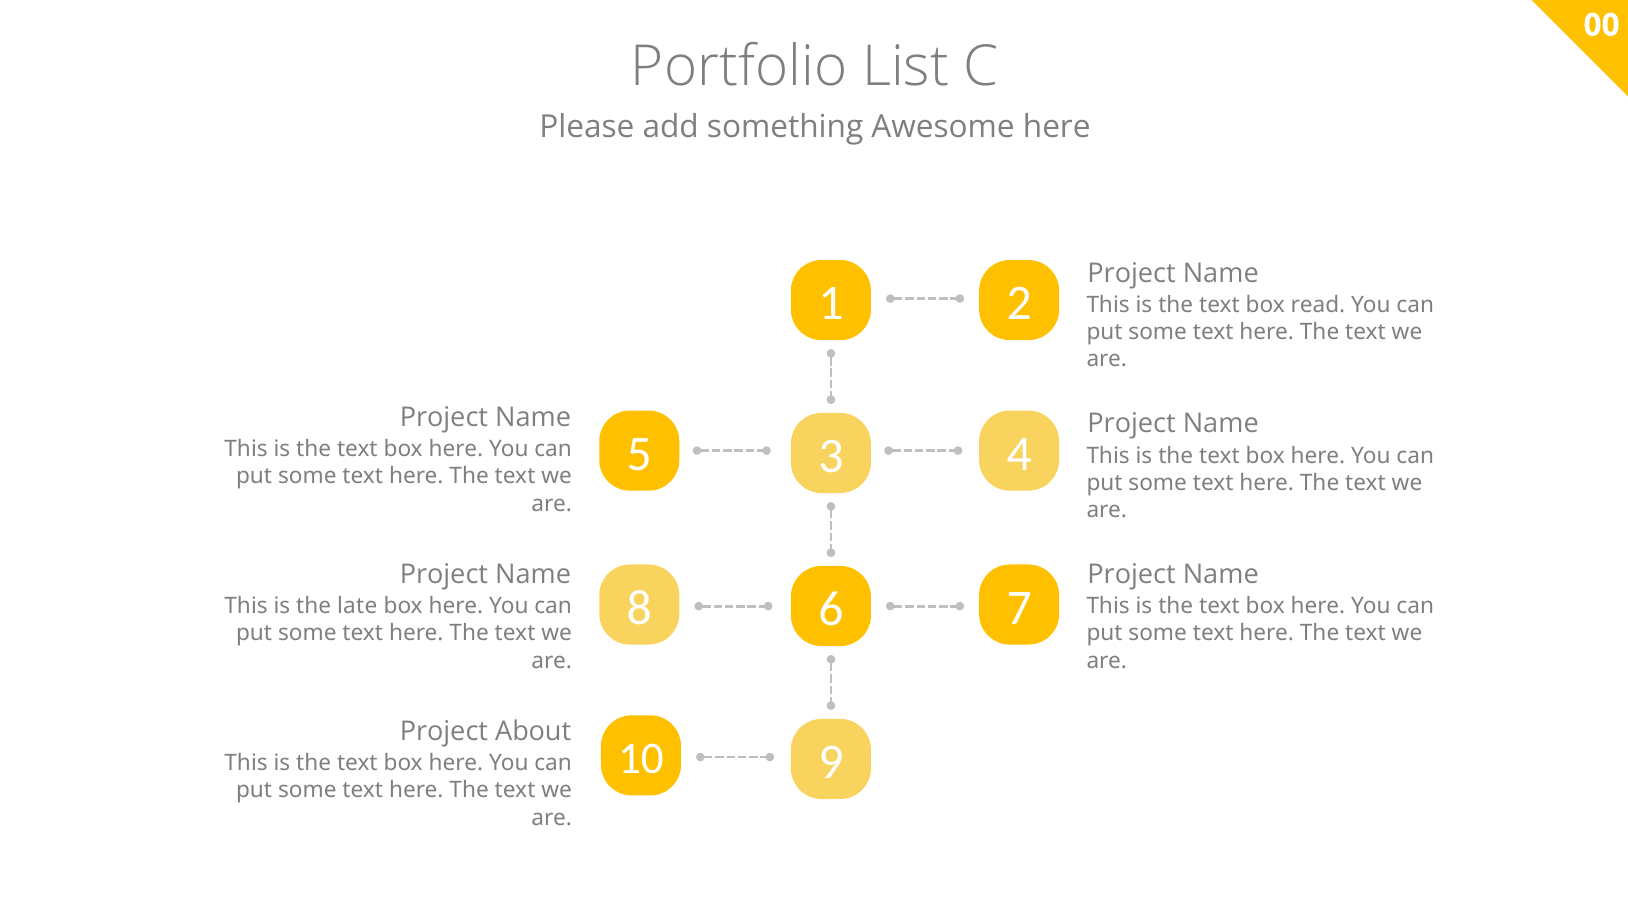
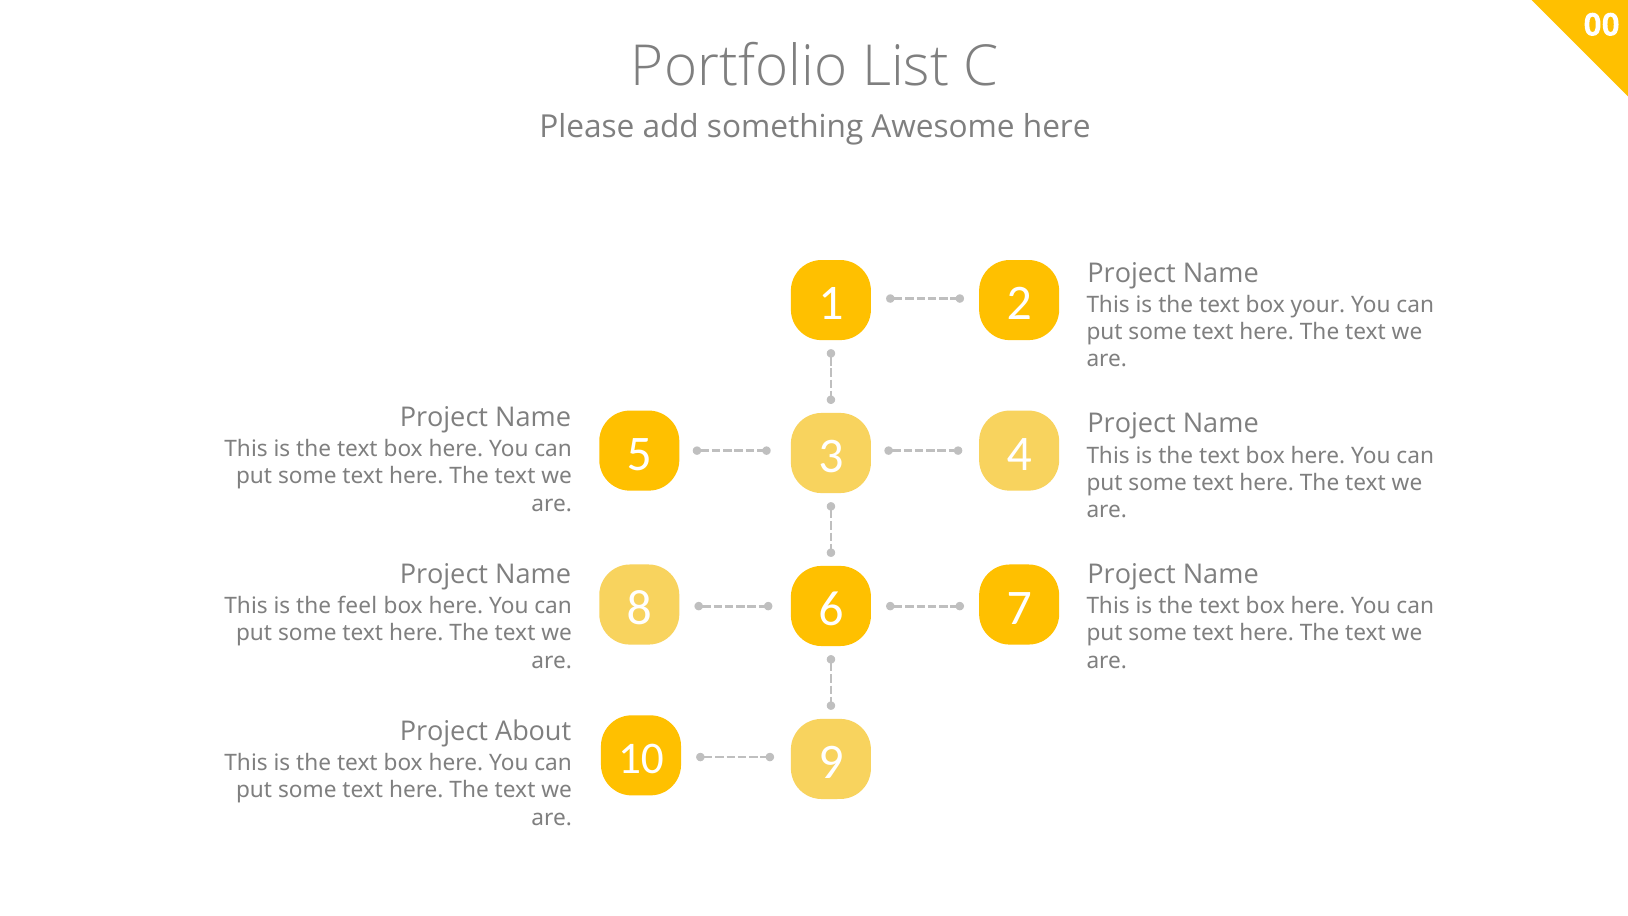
read: read -> your (1318, 305)
late: late -> feel (357, 606)
